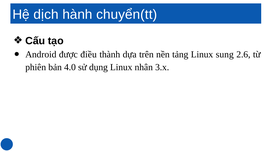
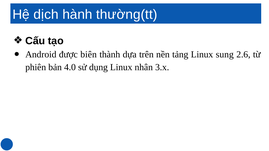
chuyển(tt: chuyển(tt -> thường(tt (127, 14)
điều: điều -> biên (89, 54)
